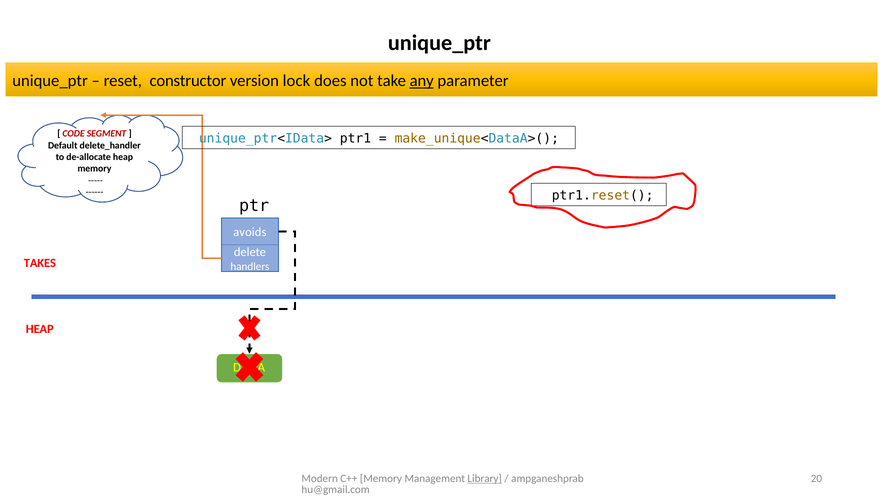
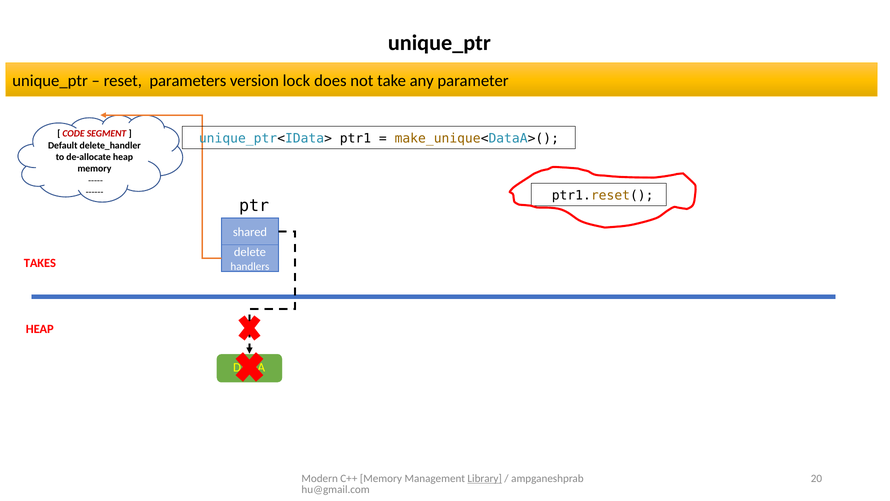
constructor: constructor -> parameters (188, 81)
any underline: present -> none (422, 81)
avoids: avoids -> shared (250, 232)
